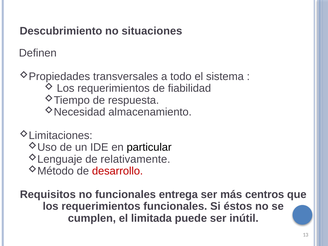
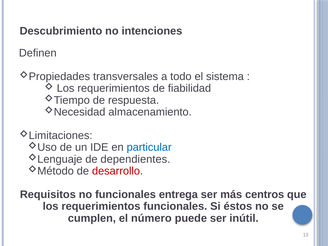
situaciones: situaciones -> intenciones (152, 31)
particular colour: black -> blue (149, 147)
relativamente: relativamente -> dependientes (135, 159)
limitada: limitada -> número (151, 218)
